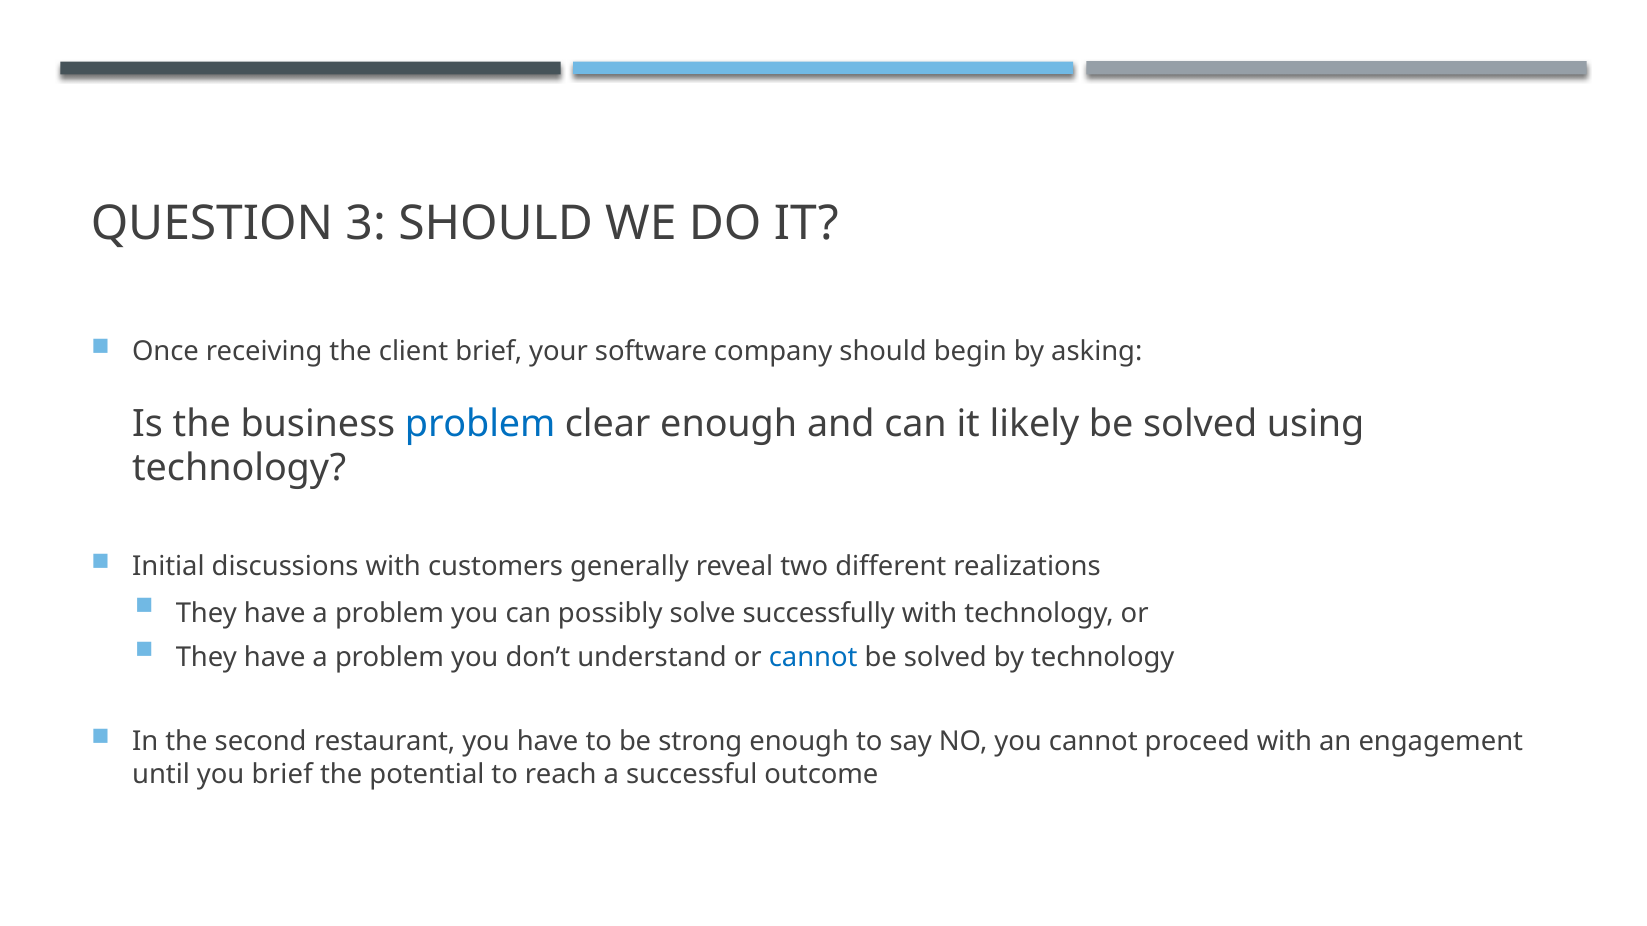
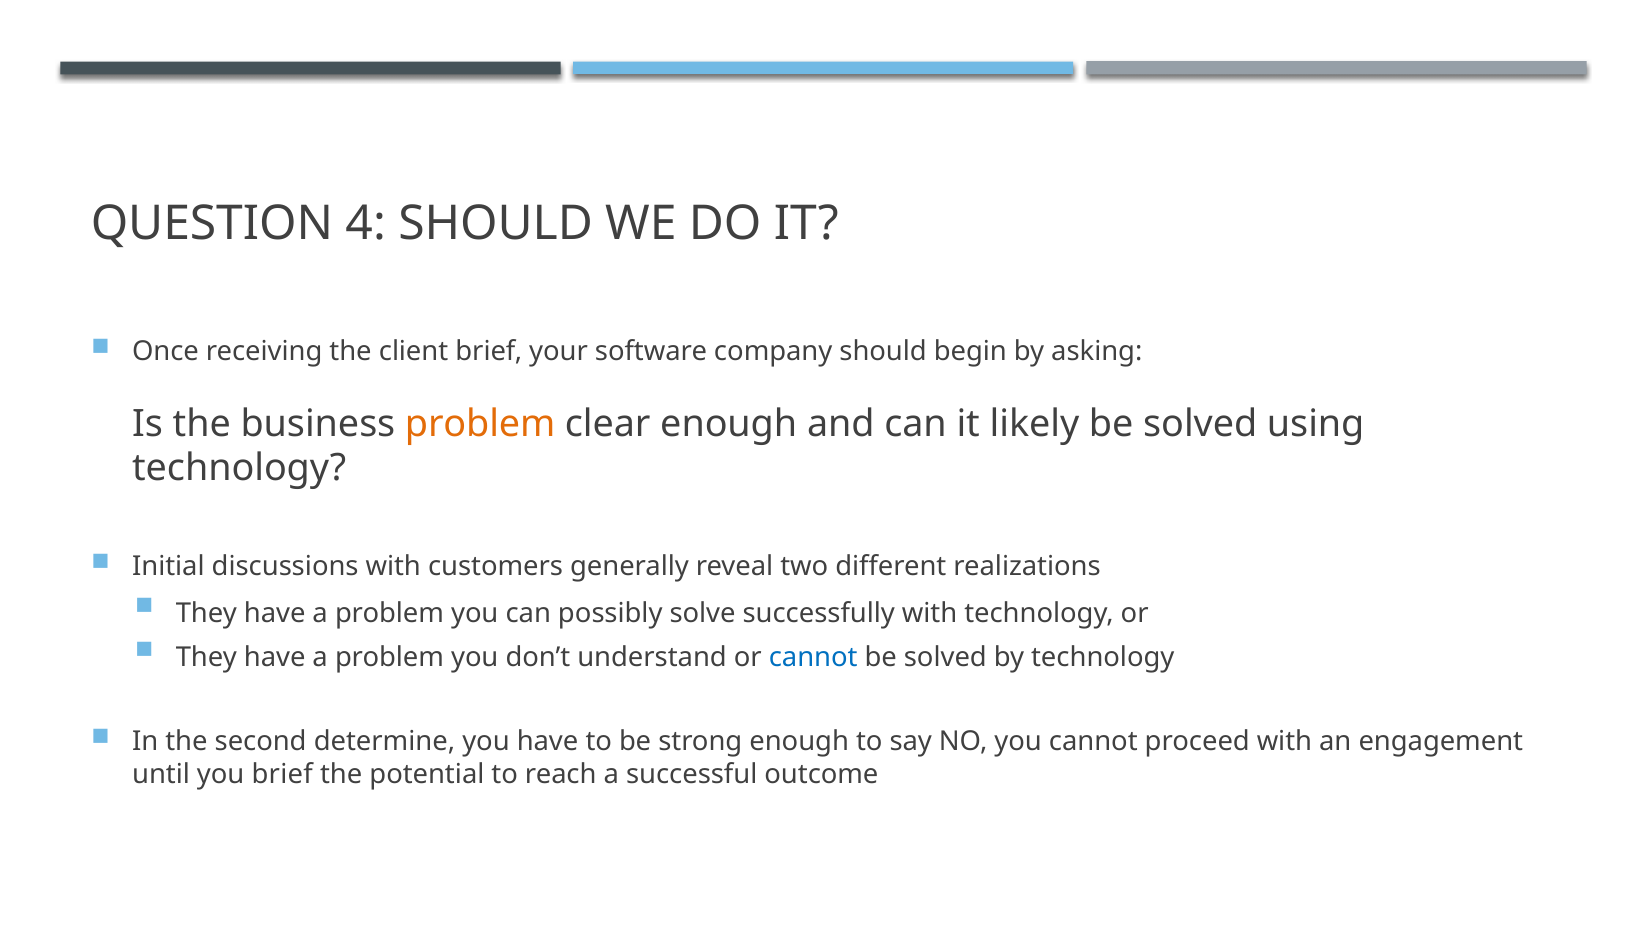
3: 3 -> 4 (366, 224)
problem colour: blue -> orange (480, 424)
restaurant: restaurant -> determine (384, 742)
